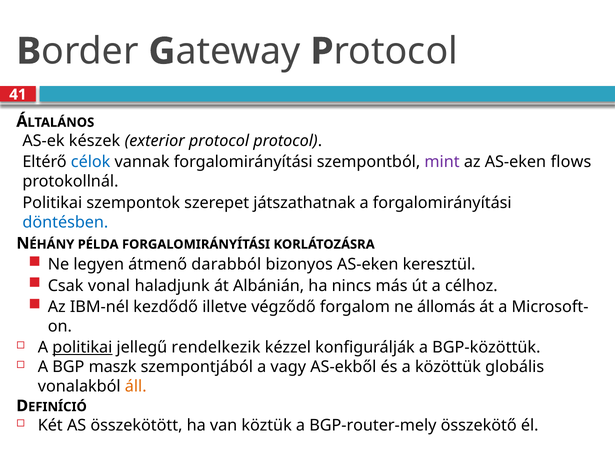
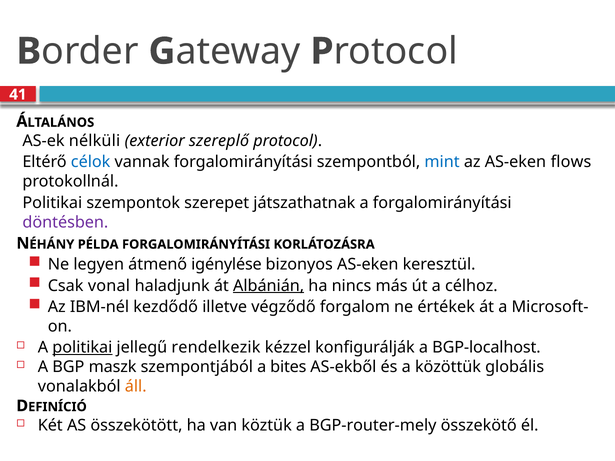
készek: készek -> nélküli (95, 141)
exterior protocol: protocol -> szereplő (219, 141)
mint colour: purple -> blue (442, 162)
döntésben colour: blue -> purple (65, 222)
darabból: darabból -> igénylése (226, 265)
Albánián underline: none -> present (269, 286)
állomás: állomás -> értékek (446, 307)
BGP-közöttük: BGP-közöttük -> BGP-localhost (486, 348)
vagy: vagy -> bites (288, 367)
